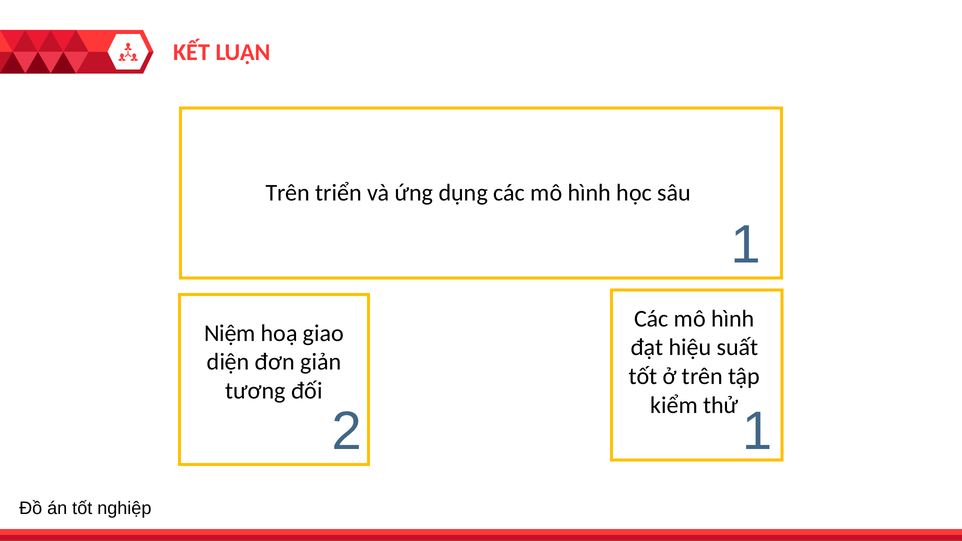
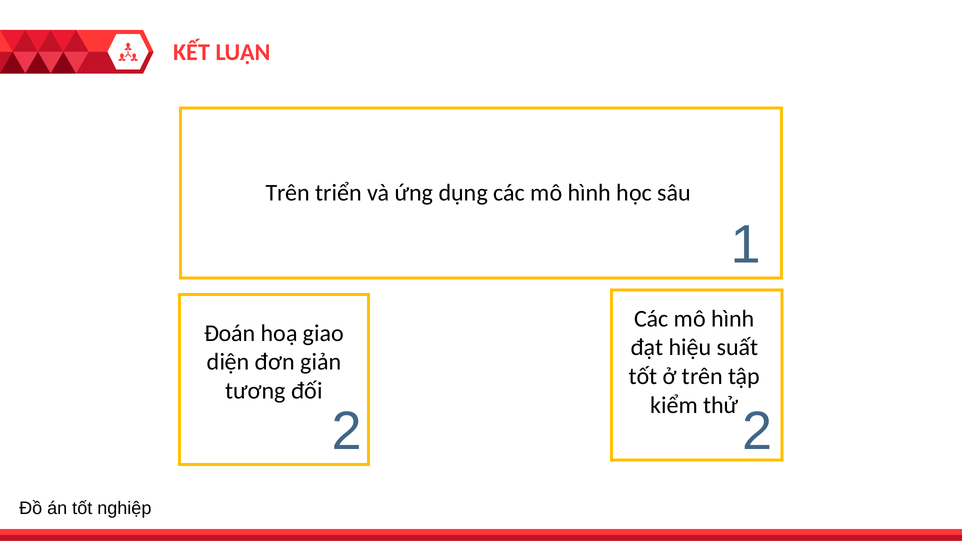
Niệm: Niệm -> Đoán (230, 333)
2 1: 1 -> 2 (757, 431)
